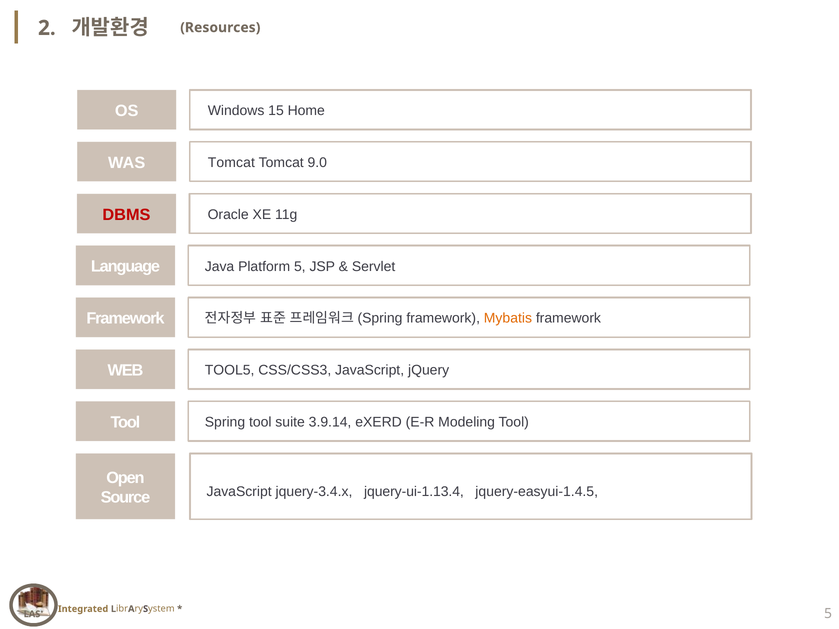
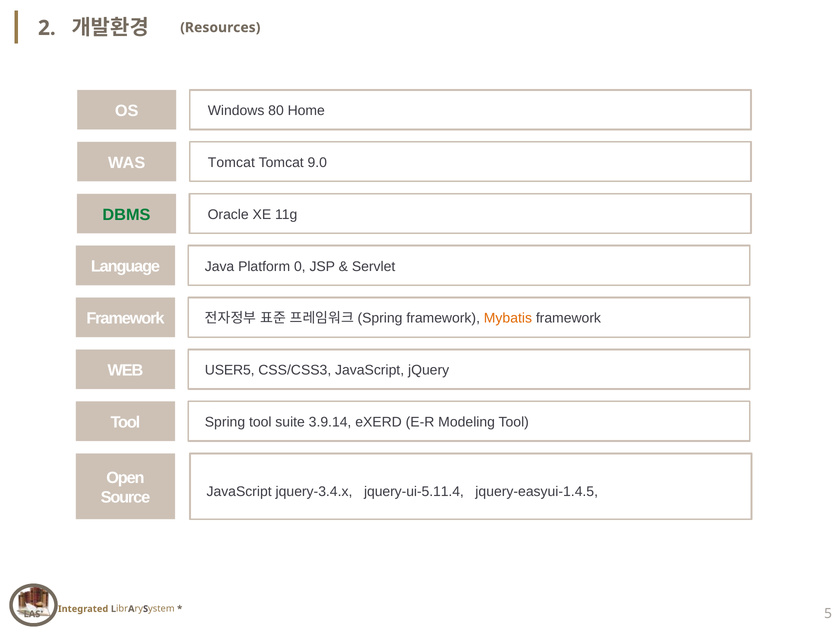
15: 15 -> 80 (276, 111)
DBMS colour: red -> green (126, 215)
Platform 5: 5 -> 0 (300, 267)
TOOL5: TOOL5 -> USER5 (230, 370)
jquery-ui-1.13.4: jquery-ui-1.13.4 -> jquery-ui-5.11.4 (414, 492)
